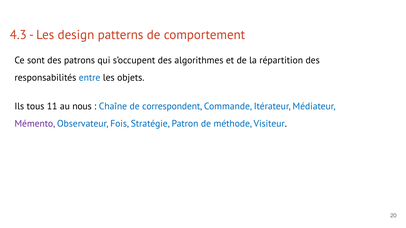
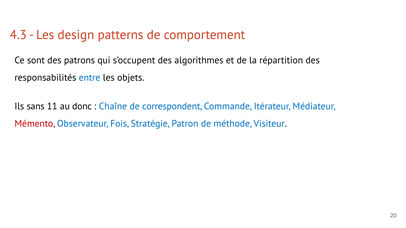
tous: tous -> sans (36, 107)
nous: nous -> donc (82, 107)
Mémento colour: purple -> red (35, 124)
